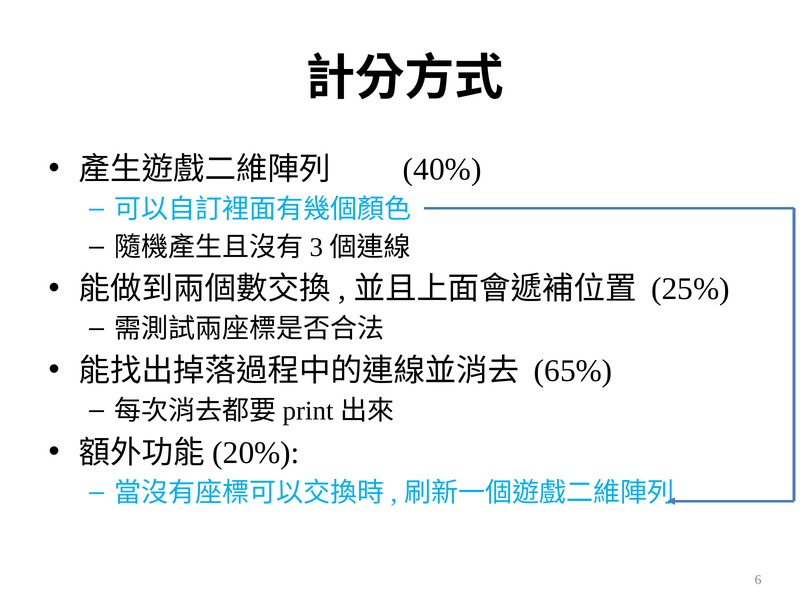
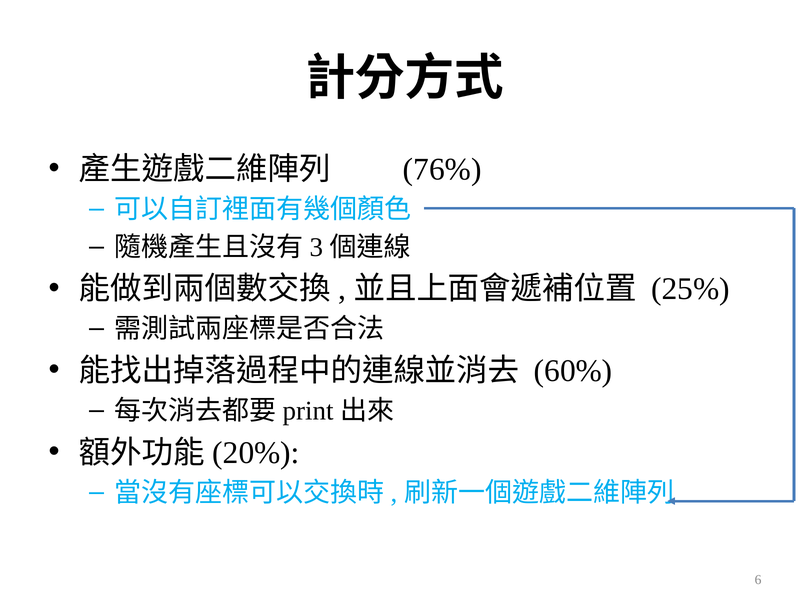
40%: 40% -> 76% (442, 169)
65%: 65% -> 60% (573, 371)
